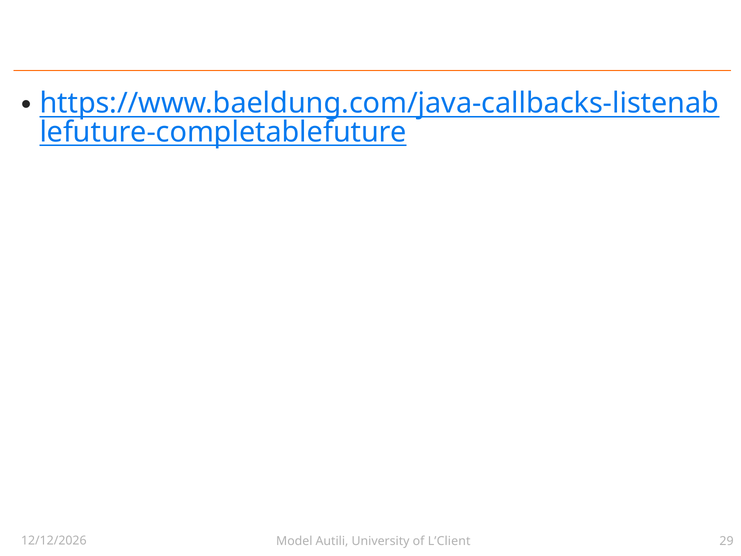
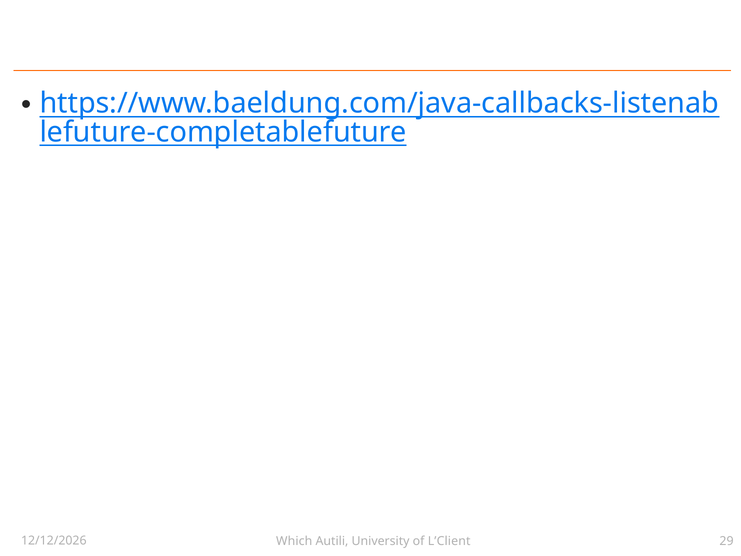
Model: Model -> Which (294, 541)
